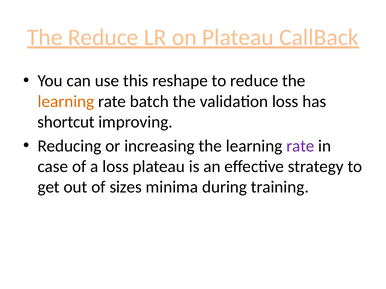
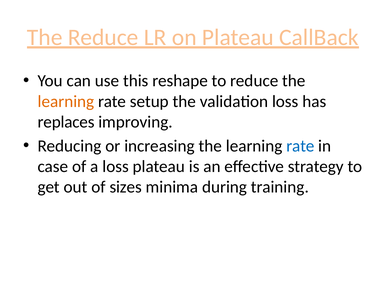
batch: batch -> setup (149, 102)
shortcut: shortcut -> replaces (66, 122)
rate colour: purple -> blue (300, 146)
